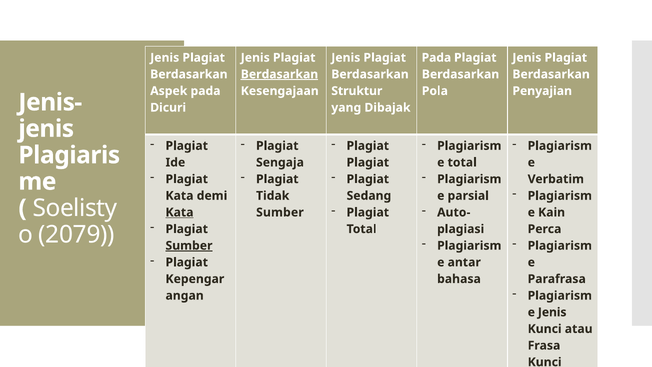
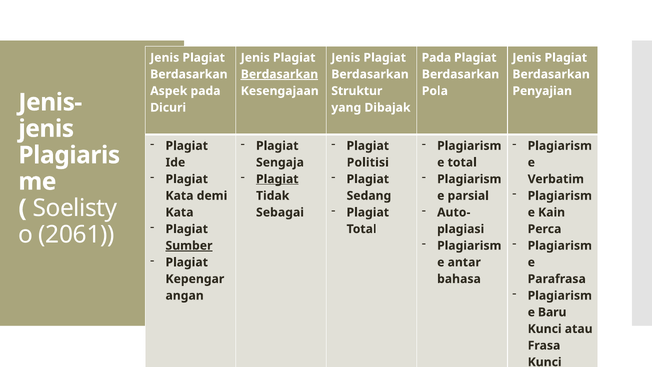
Plagiat: Plagiat -> Politisi (368, 162)
Plagiat underline: none -> present (277, 179)
Kata underline: present -> none (179, 212)
Sumber: Sumber -> Sebagai (280, 212)
2079: 2079 -> 2061 (77, 234)
Jenis: Jenis -> Baru (552, 312)
